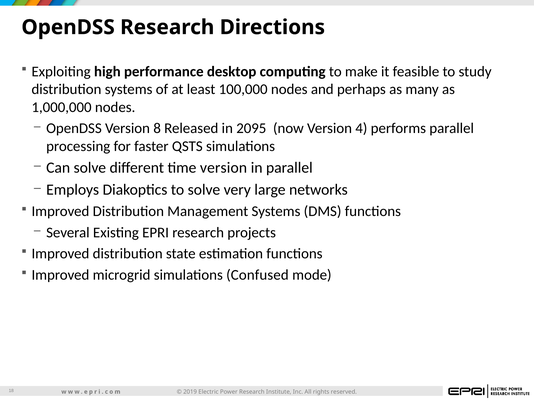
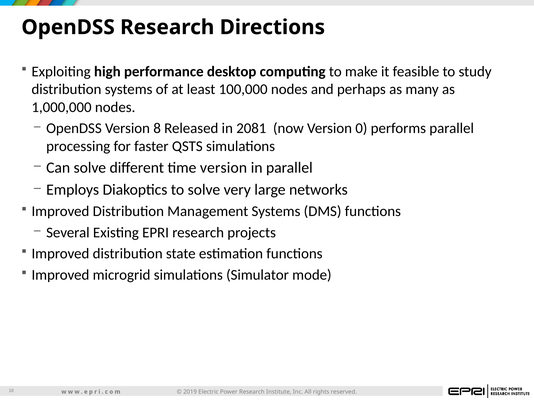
2095: 2095 -> 2081 (251, 128)
4: 4 -> 0 (361, 128)
Confused: Confused -> Simulator (258, 275)
